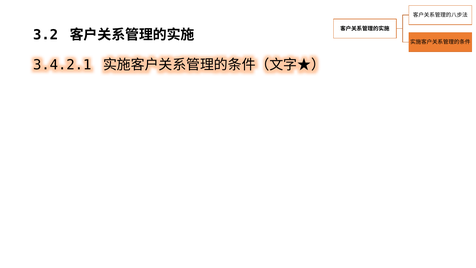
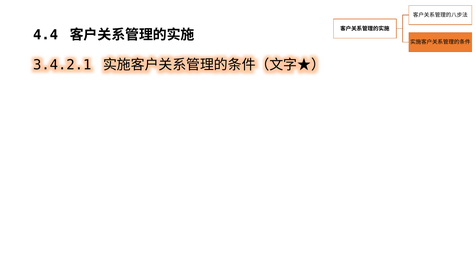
3.2: 3.2 -> 4.4 (46, 35)
